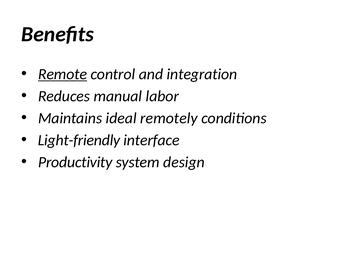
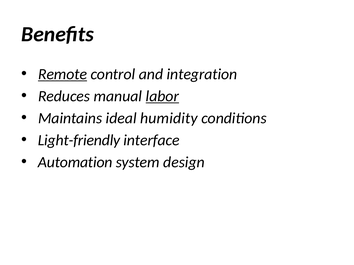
labor underline: none -> present (162, 96)
remotely: remotely -> humidity (169, 118)
Productivity: Productivity -> Automation (75, 162)
